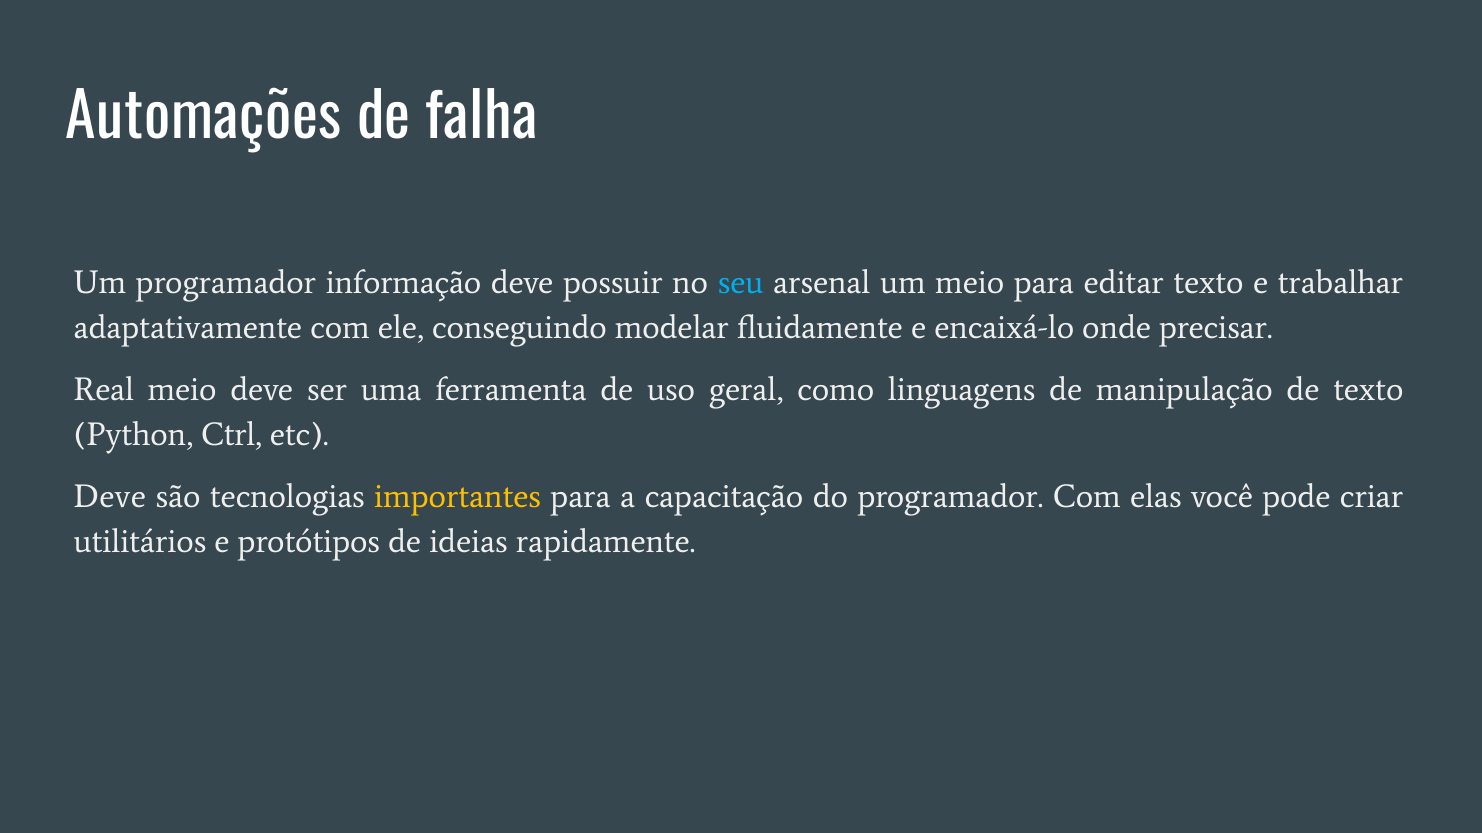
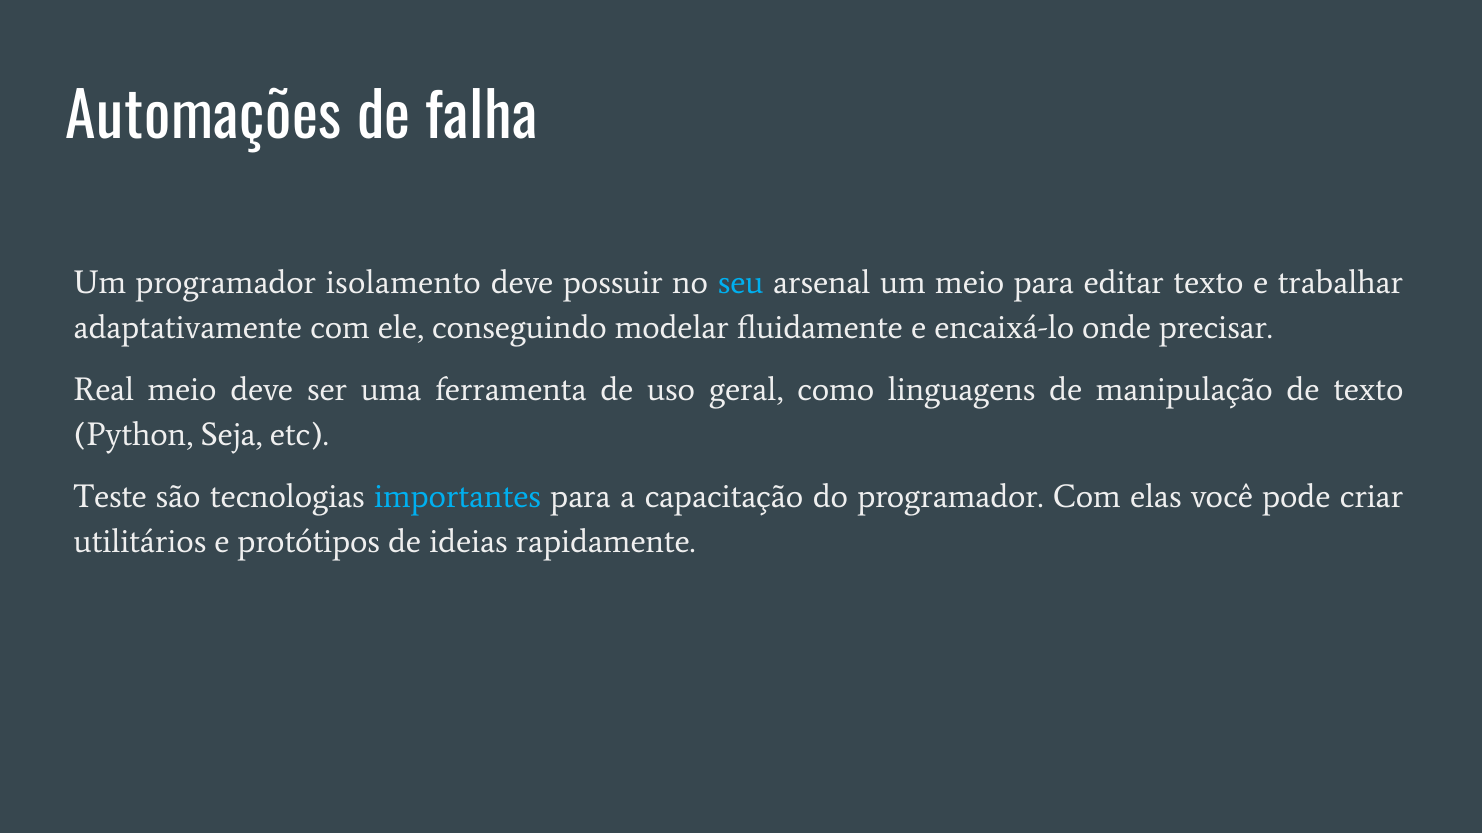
informação: informação -> isolamento (403, 283)
Ctrl: Ctrl -> Seja (232, 435)
Deve: Deve -> Teste (110, 497)
importantes colour: yellow -> light blue (458, 497)
